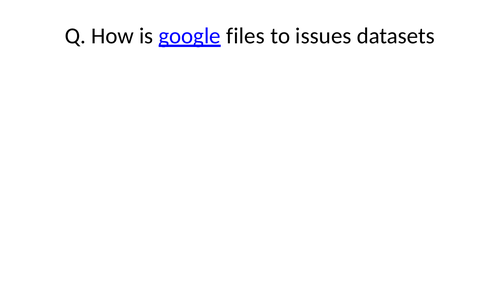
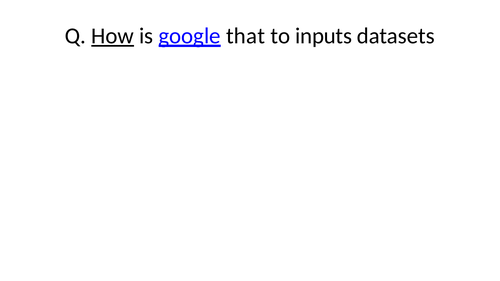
How underline: none -> present (113, 36)
files: files -> that (246, 36)
issues: issues -> inputs (324, 36)
